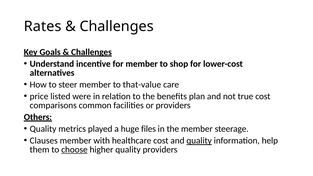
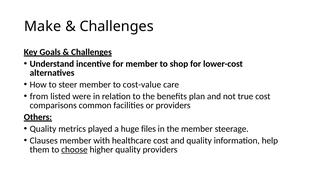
Rates: Rates -> Make (43, 26)
that-value: that-value -> cost-value (142, 85)
price: price -> from (39, 96)
quality underline: present -> none (199, 141)
